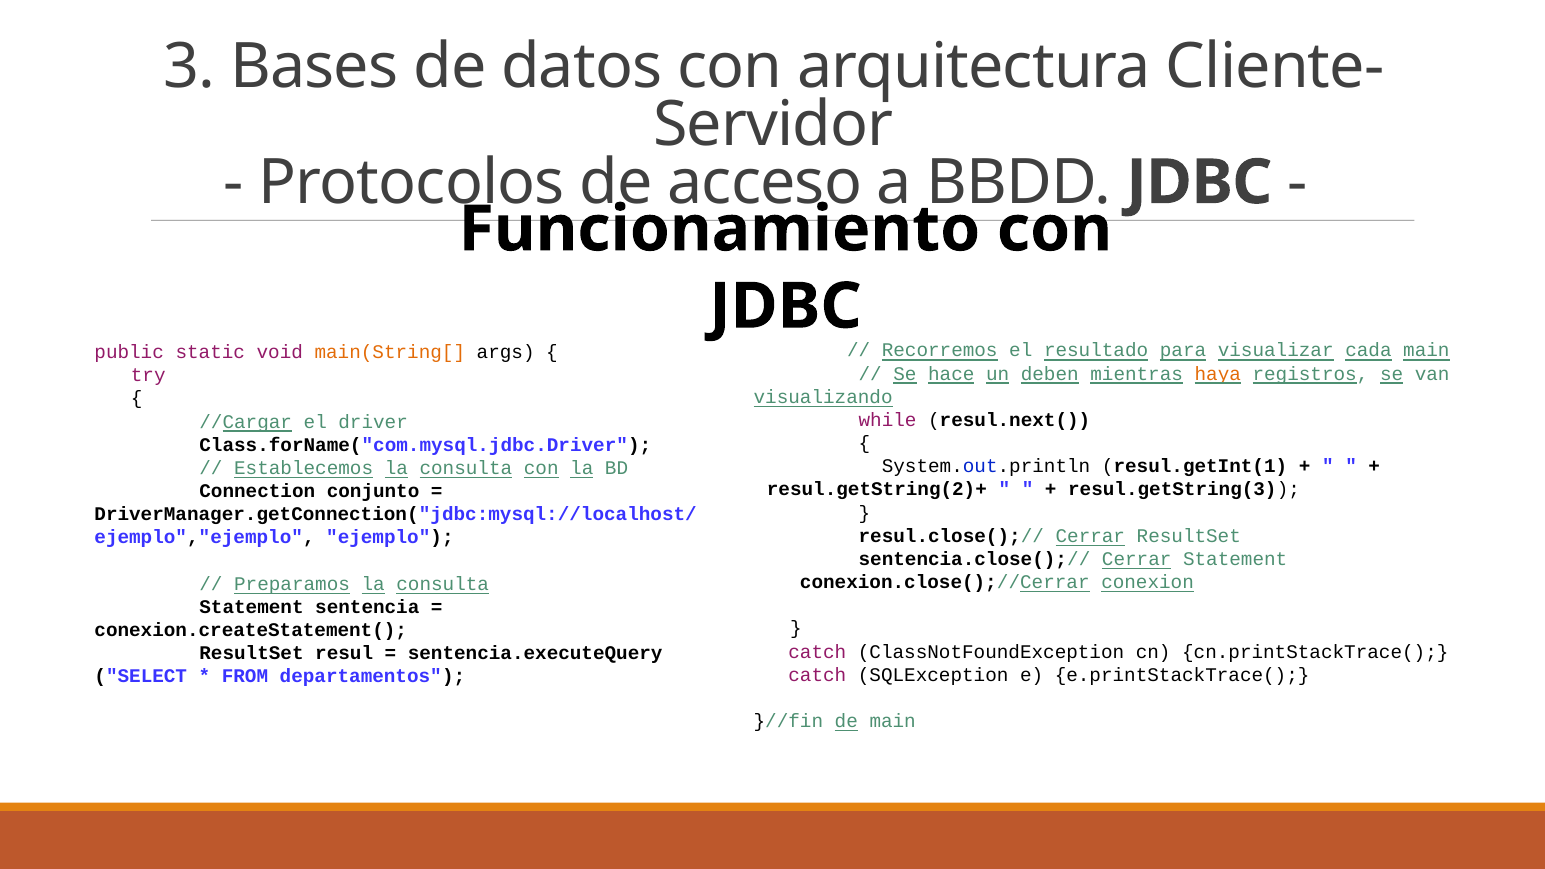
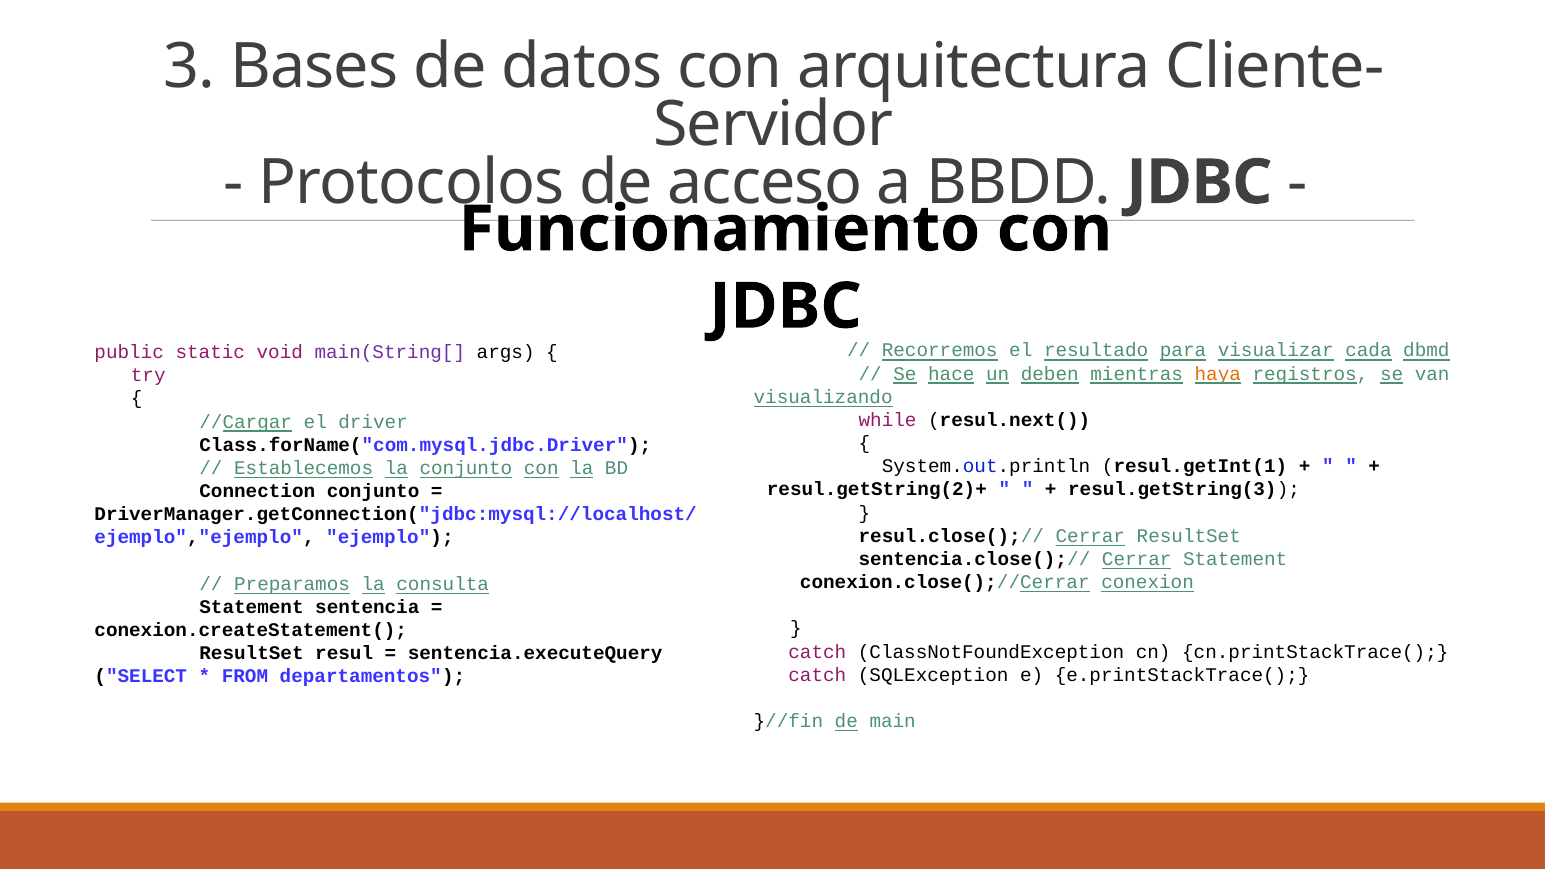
cada main: main -> dbmd (1426, 351)
main(String[ colour: orange -> purple (390, 352)
Establecemos la consulta: consulta -> conjunto (466, 468)
